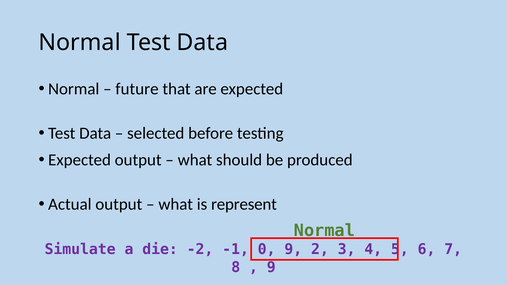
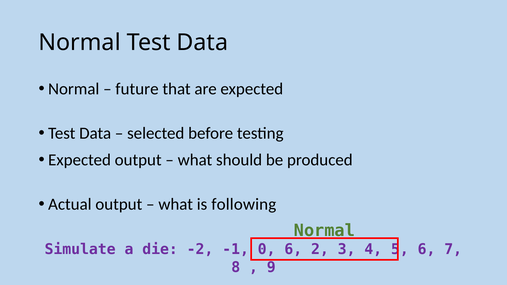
represent: represent -> following (244, 204)
0 9: 9 -> 6 (293, 250)
